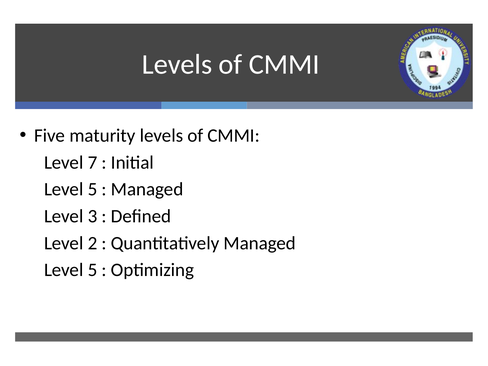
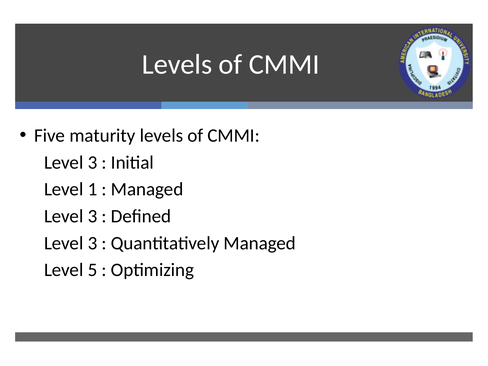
7: 7 -> 3 (92, 163)
5: 5 -> 1 (92, 189)
2: 2 -> 3 (92, 243)
